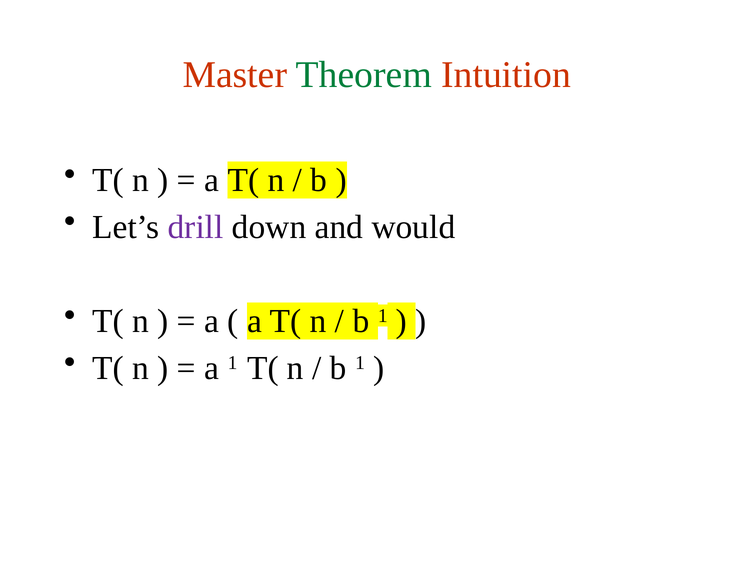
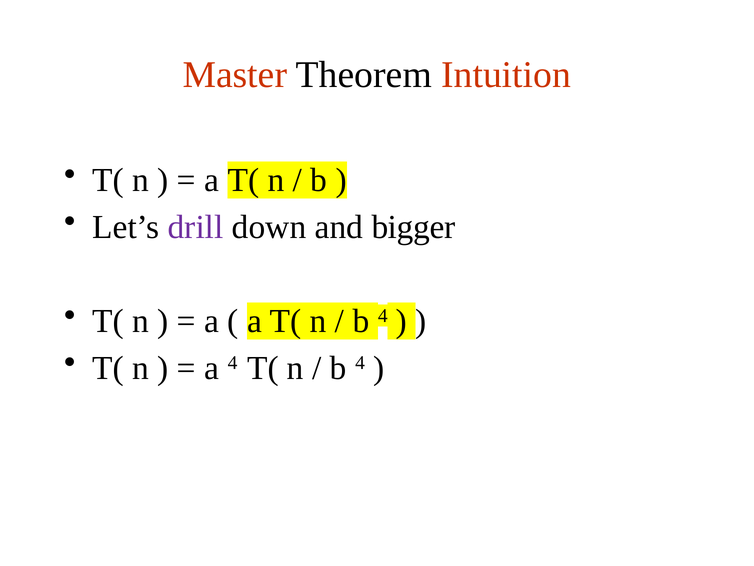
Theorem colour: green -> black (364, 75)
would: would -> bigger (414, 227)
1: 1 -> 4 (383, 315)
a 1: 1 -> 4 (233, 362)
1: 1 -> 4 (360, 362)
